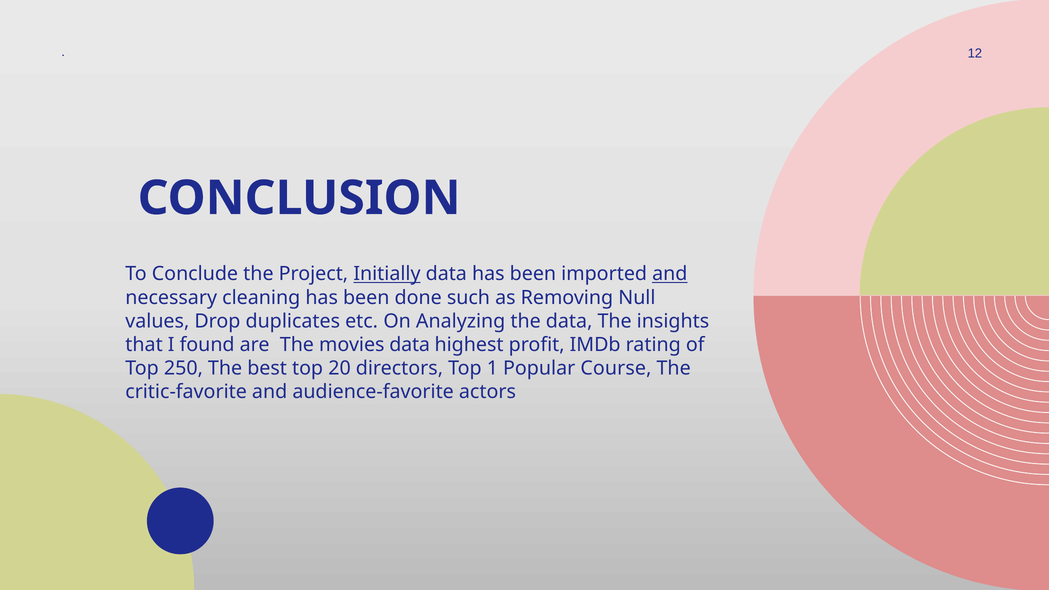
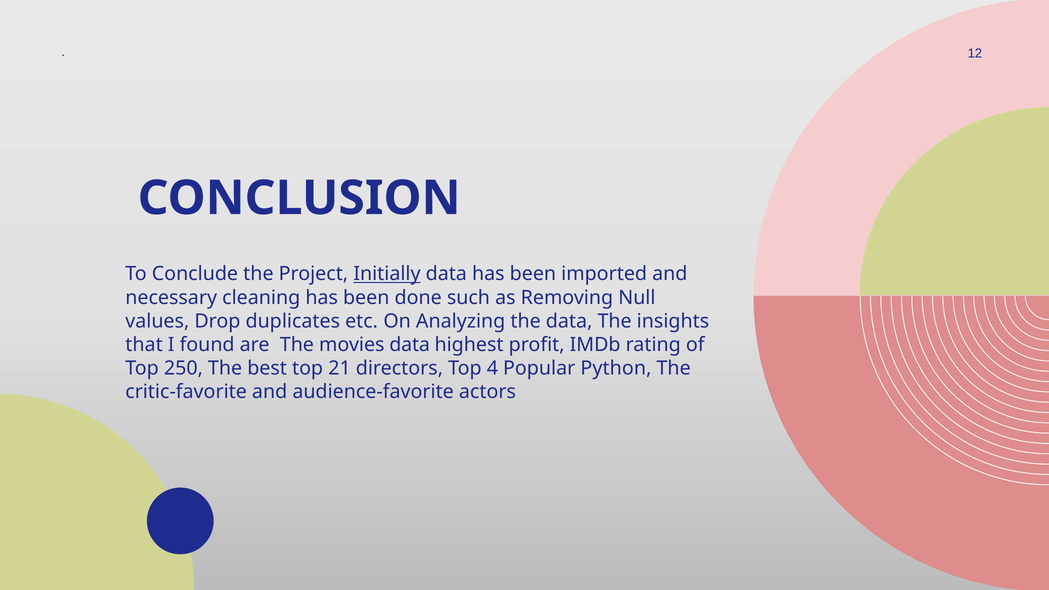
and underline: present -> none (670, 274)
20: 20 -> 21 (340, 368)
1: 1 -> 4 (492, 368)
Course: Course -> Python (616, 368)
